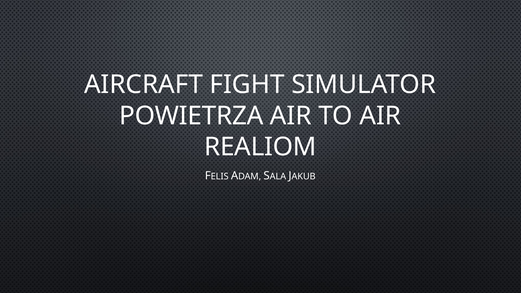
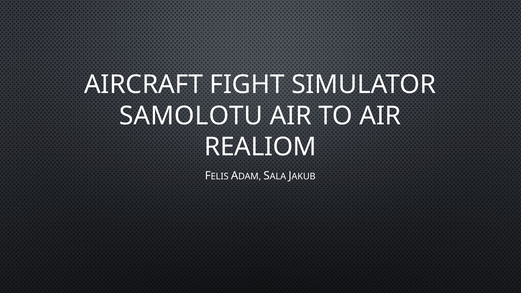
POWIETRZA: POWIETRZA -> SAMOLOTU (191, 116)
